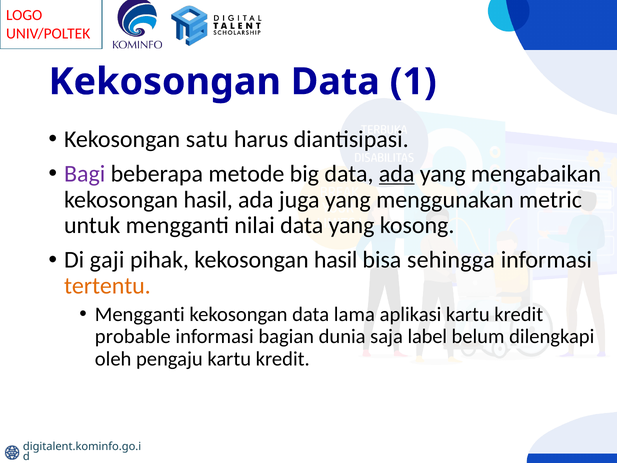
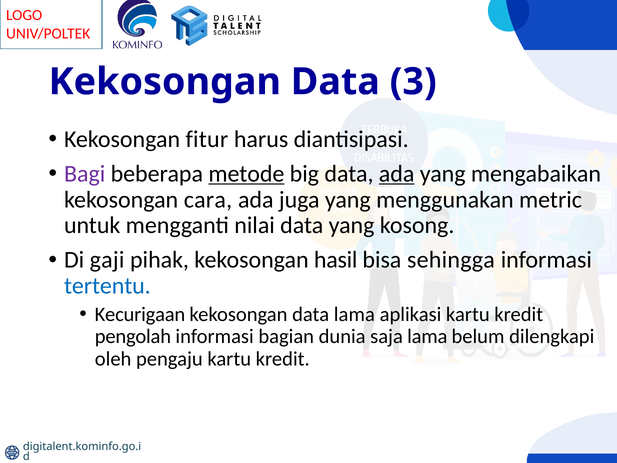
1: 1 -> 3 (413, 82)
satu: satu -> fitur (207, 139)
metode underline: none -> present (246, 174)
hasil: hasil -> cara (208, 200)
tertentu colour: orange -> blue (107, 286)
Mengganti: Mengganti -> Kecurigaan (140, 314)
probable: probable -> pengolah (133, 336)
saja label: label -> lama (427, 336)
